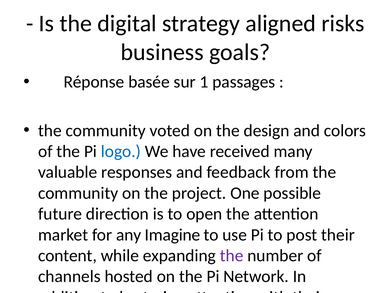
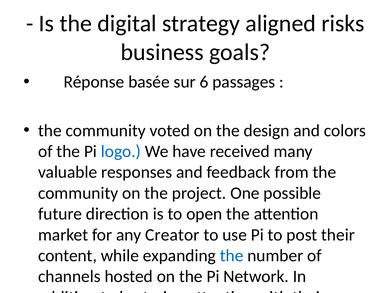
sur 1: 1 -> 6 (204, 82)
Imagine: Imagine -> Creator (172, 235)
the colour: purple -> blue (232, 256)
